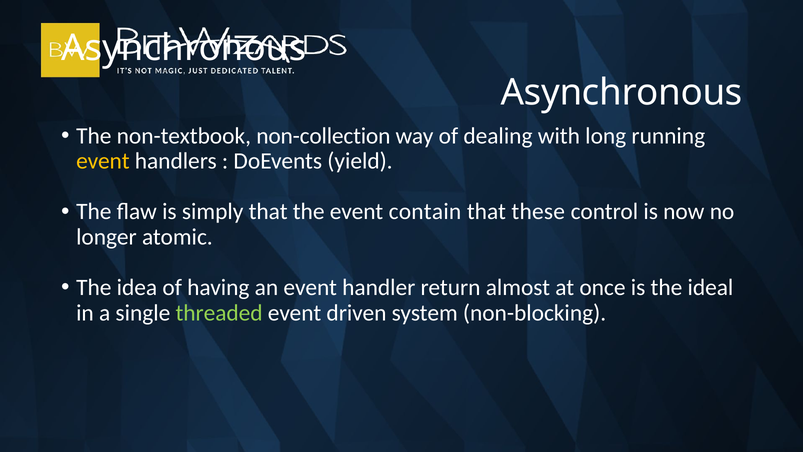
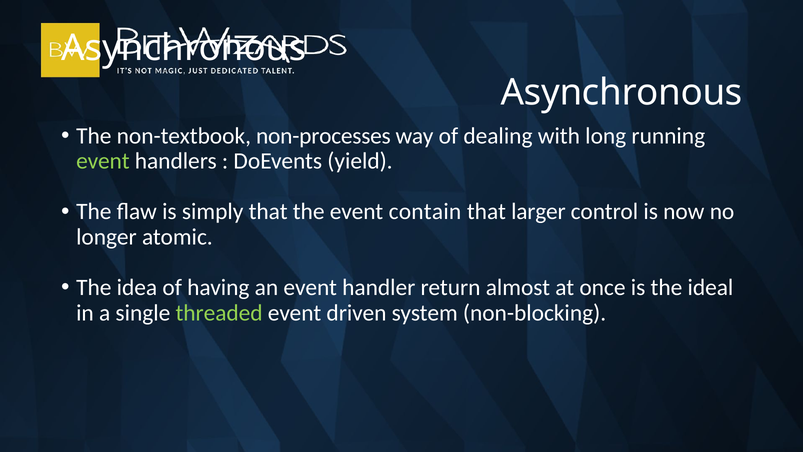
non-collection: non-collection -> non-processes (323, 136)
event colour: yellow -> light green (103, 161)
these: these -> larger (538, 212)
